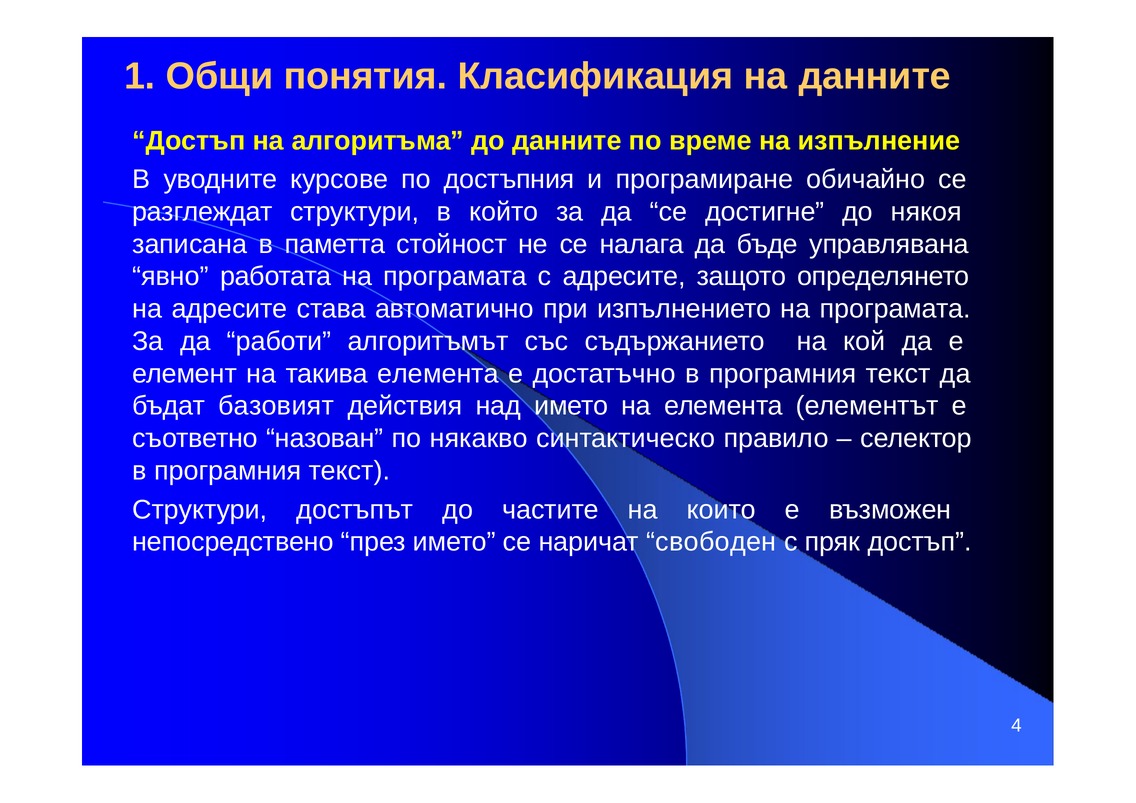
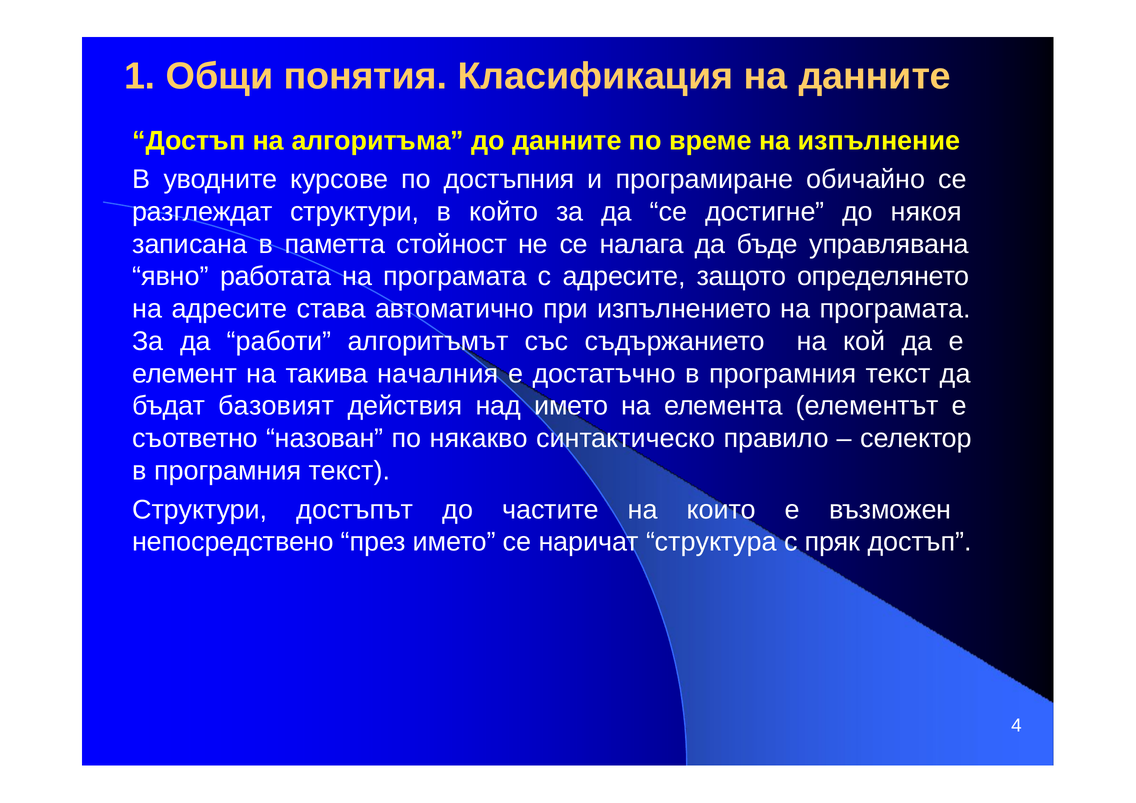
такива елемента: елемента -> началния (438, 374)
свободен: свободен -> структура (711, 542)
